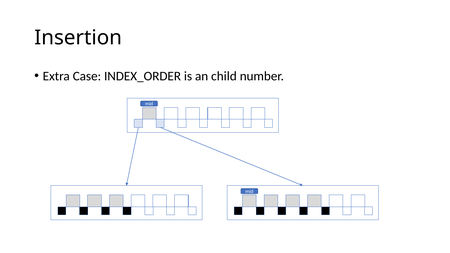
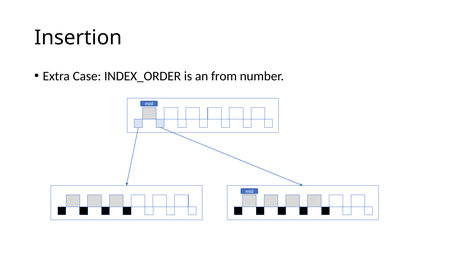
child: child -> from (224, 76)
